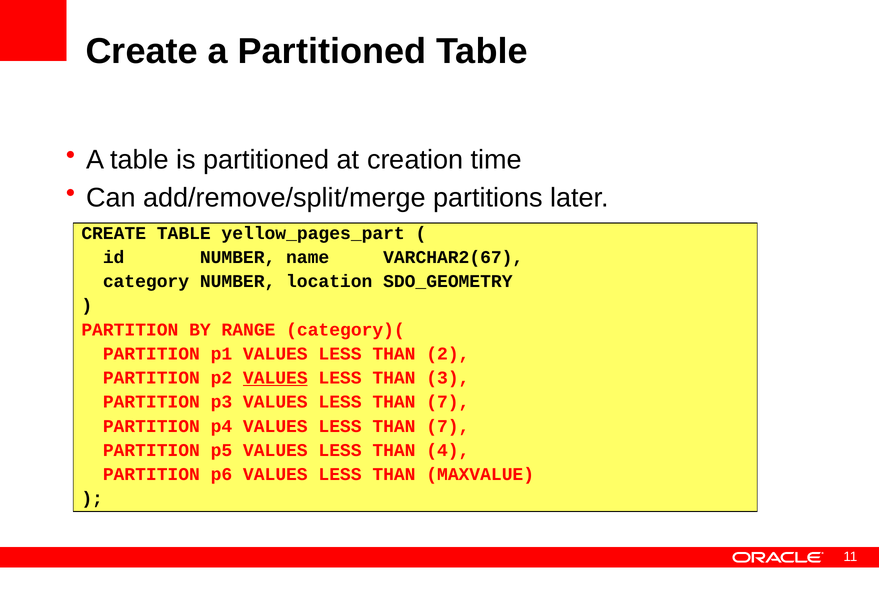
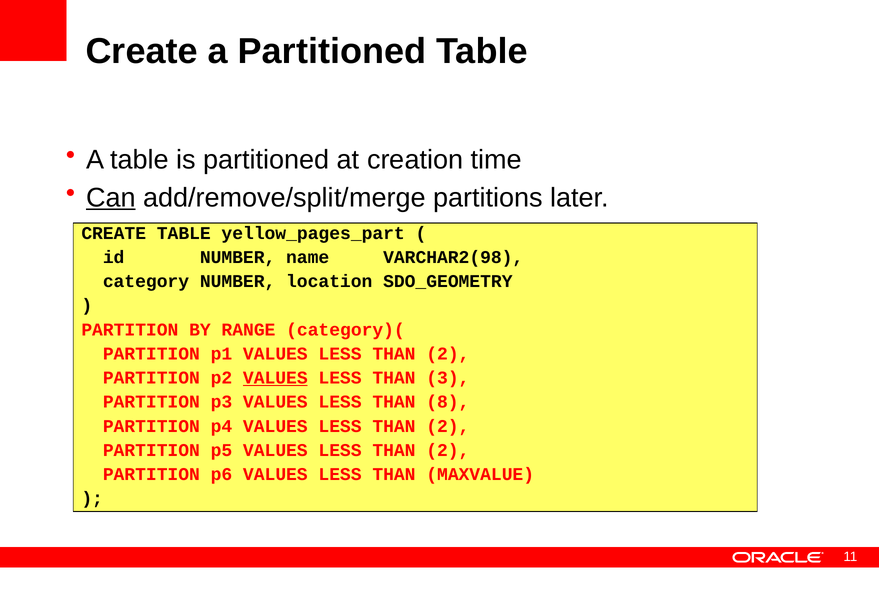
Can underline: none -> present (111, 198)
VARCHAR2(67: VARCHAR2(67 -> VARCHAR2(98 (453, 257)
7: 7 -> 8 (448, 402)
7: 7 -> 2 (448, 427)
4: 4 -> 2 (448, 451)
